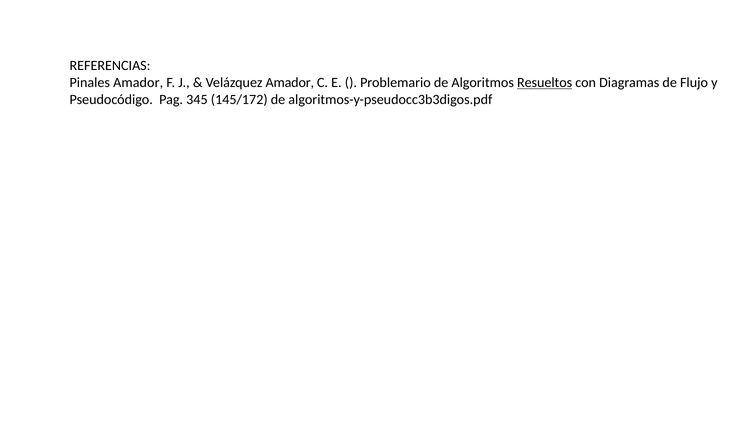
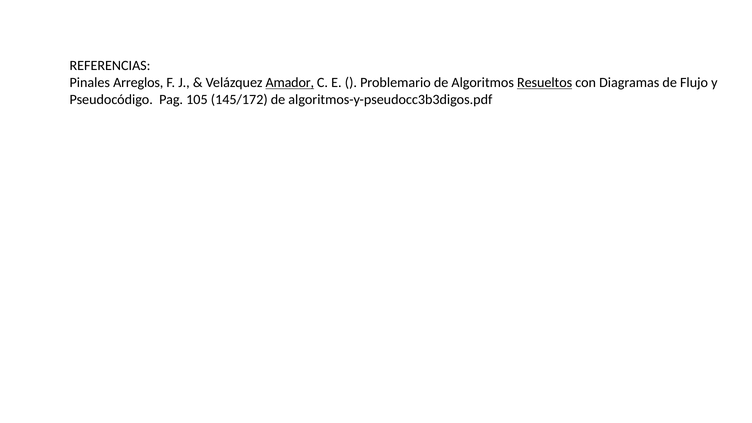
Pinales Amador: Amador -> Arreglos (138, 83)
Amador underline: none -> present (290, 83)
345: 345 -> 105 (197, 100)
